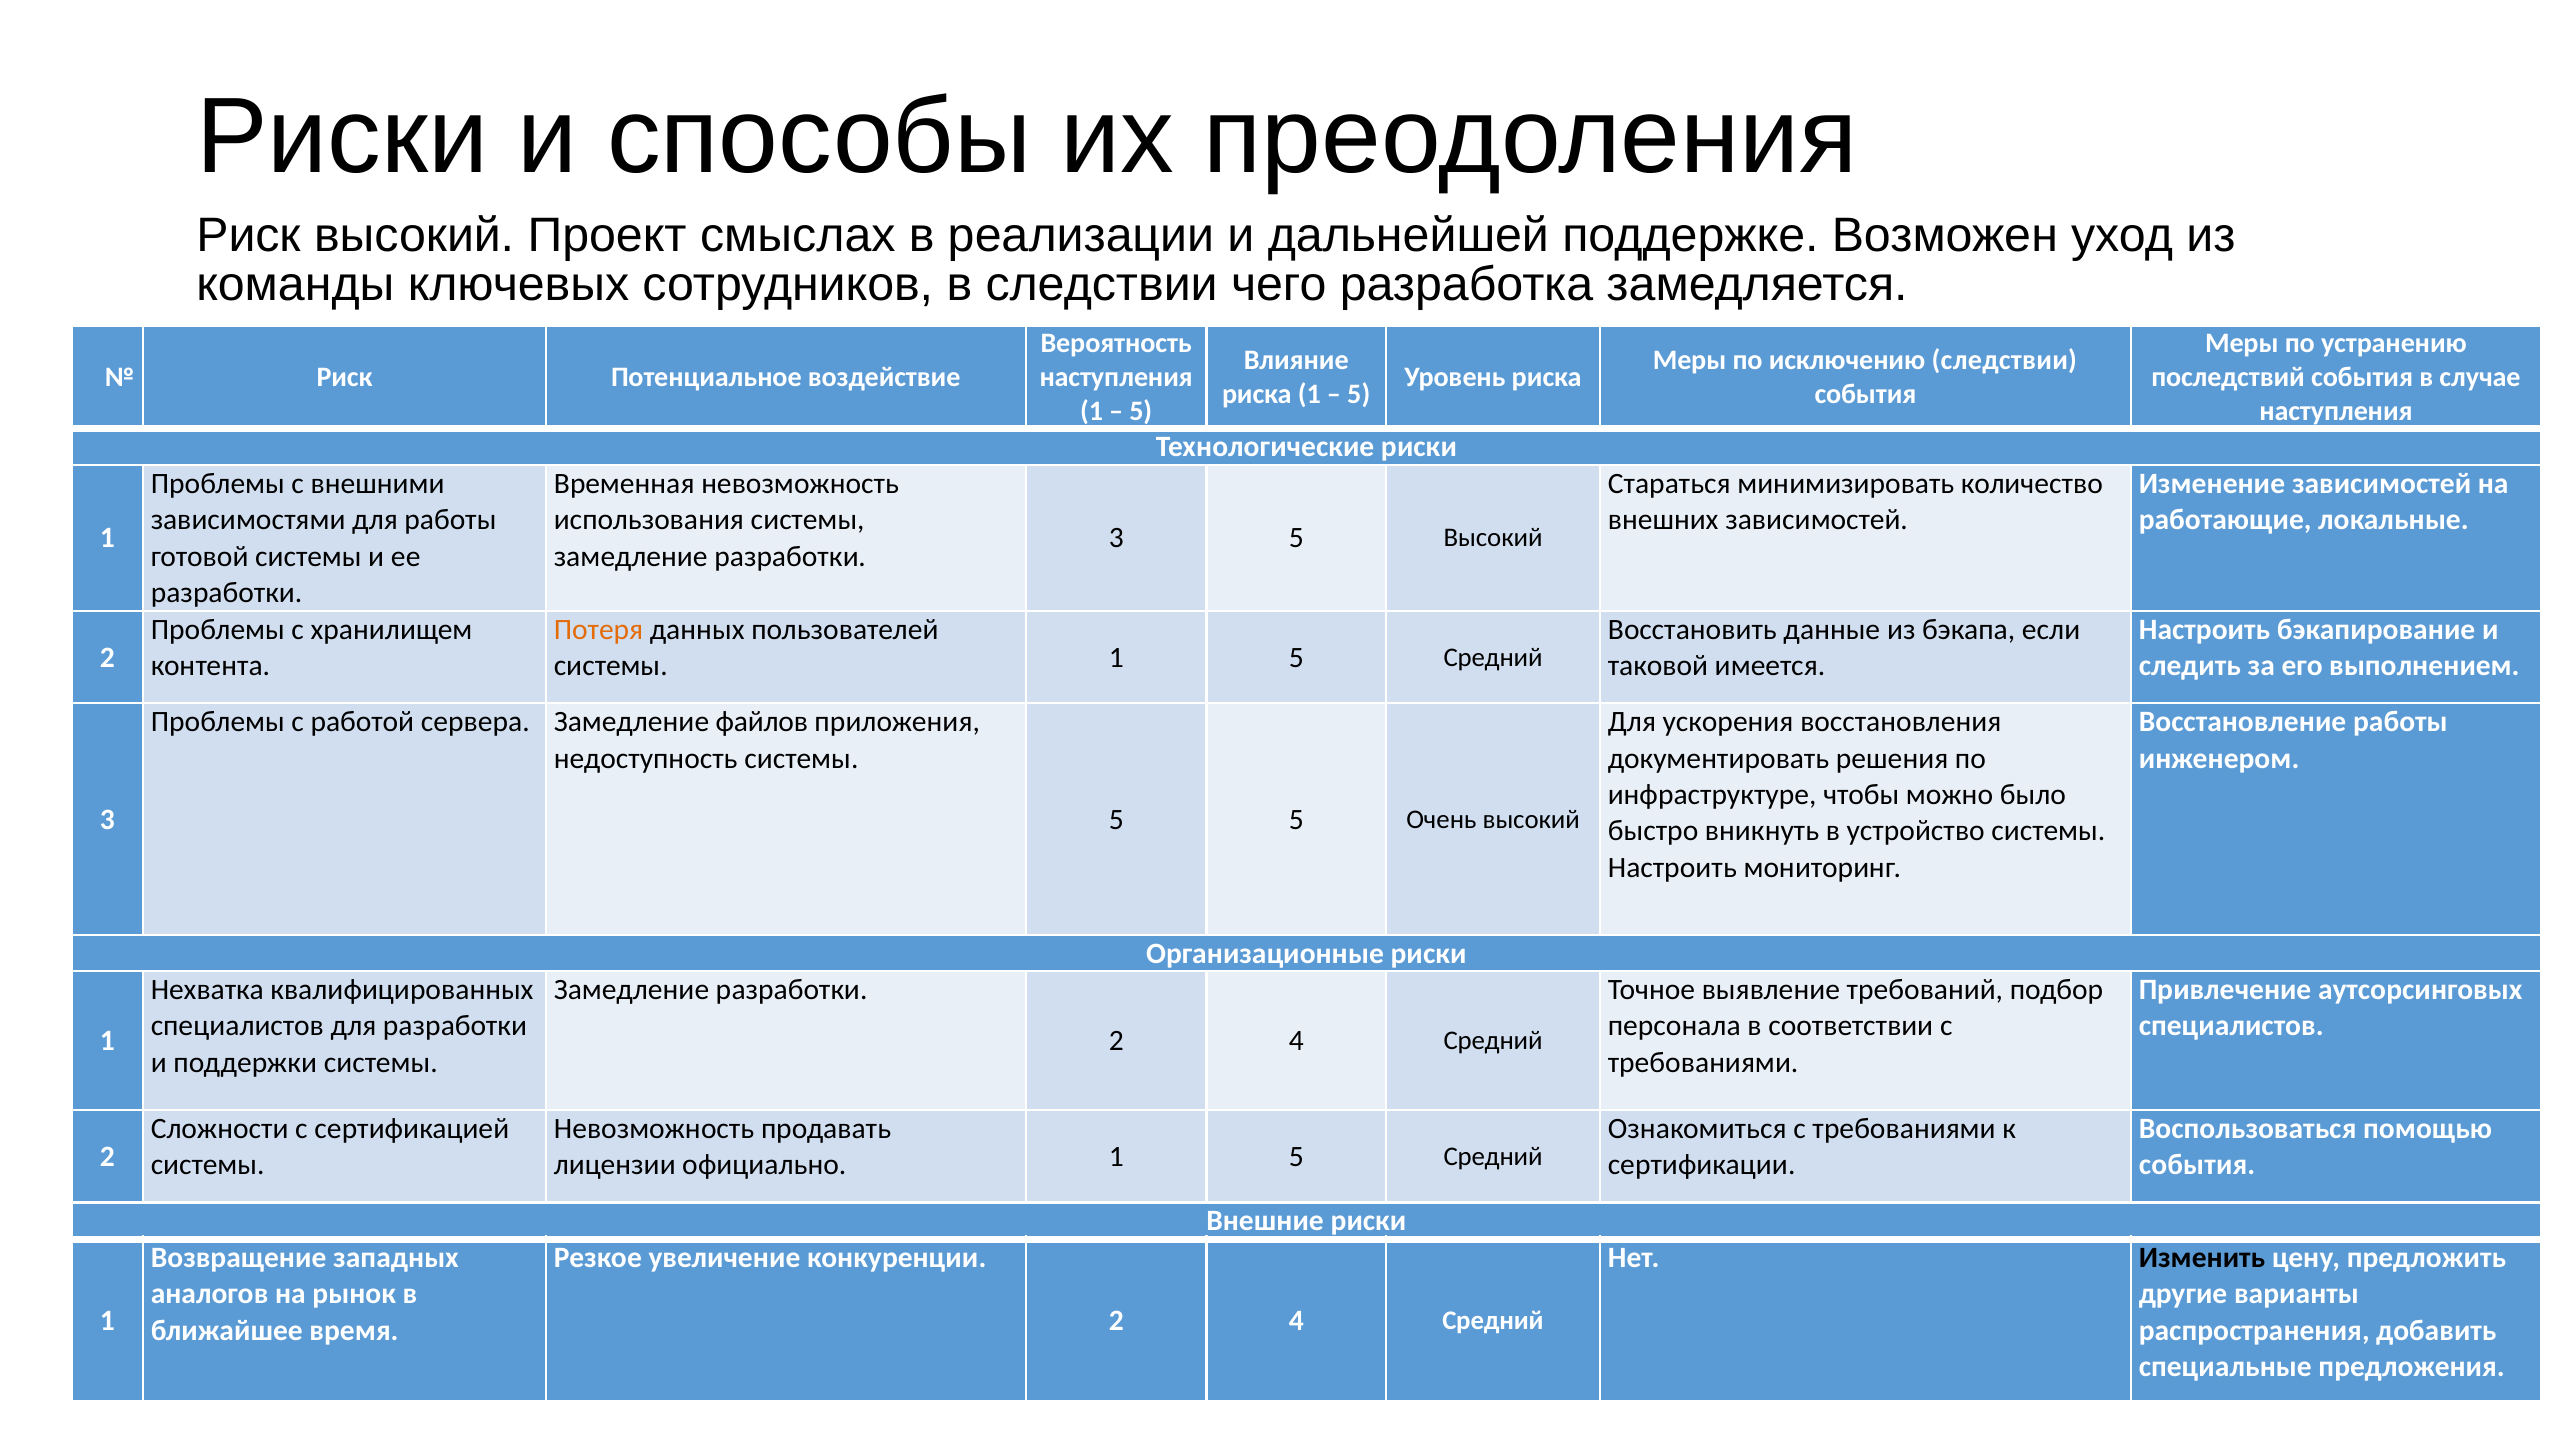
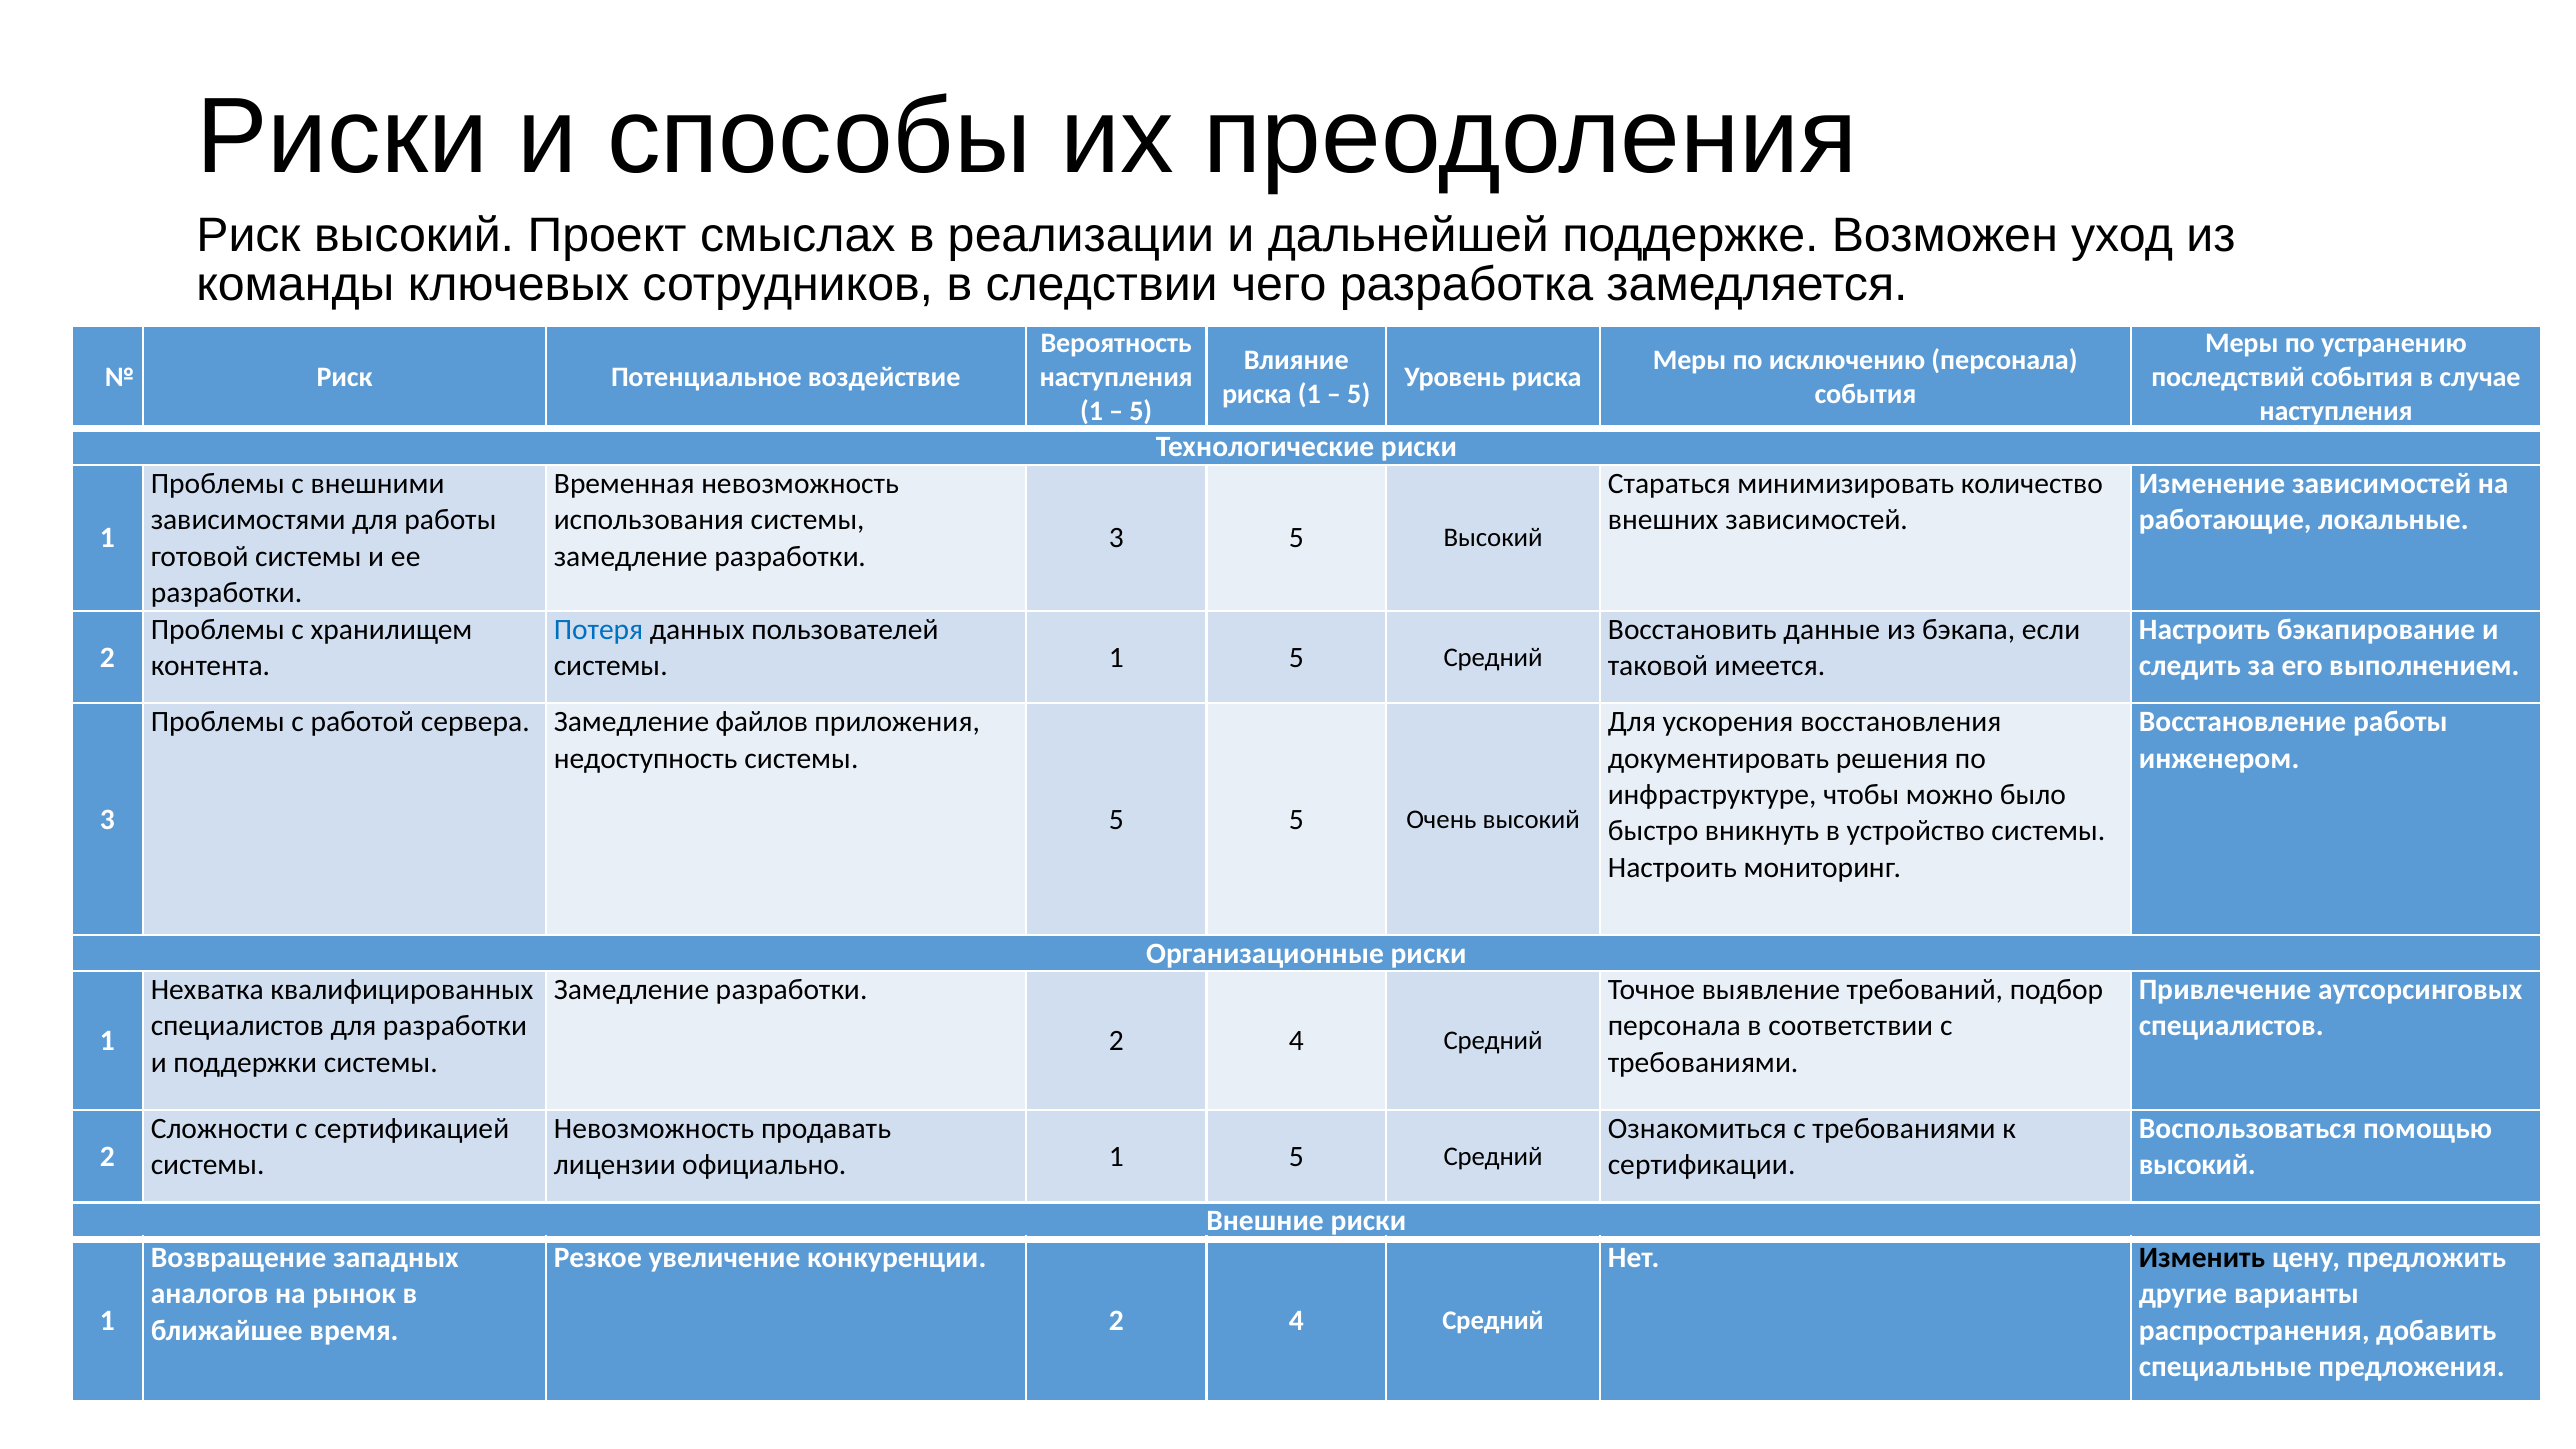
исключению следствии: следствии -> персонала (2005, 360)
Потеря colour: orange -> blue (598, 629)
события: события -> высокий (2197, 1165)
